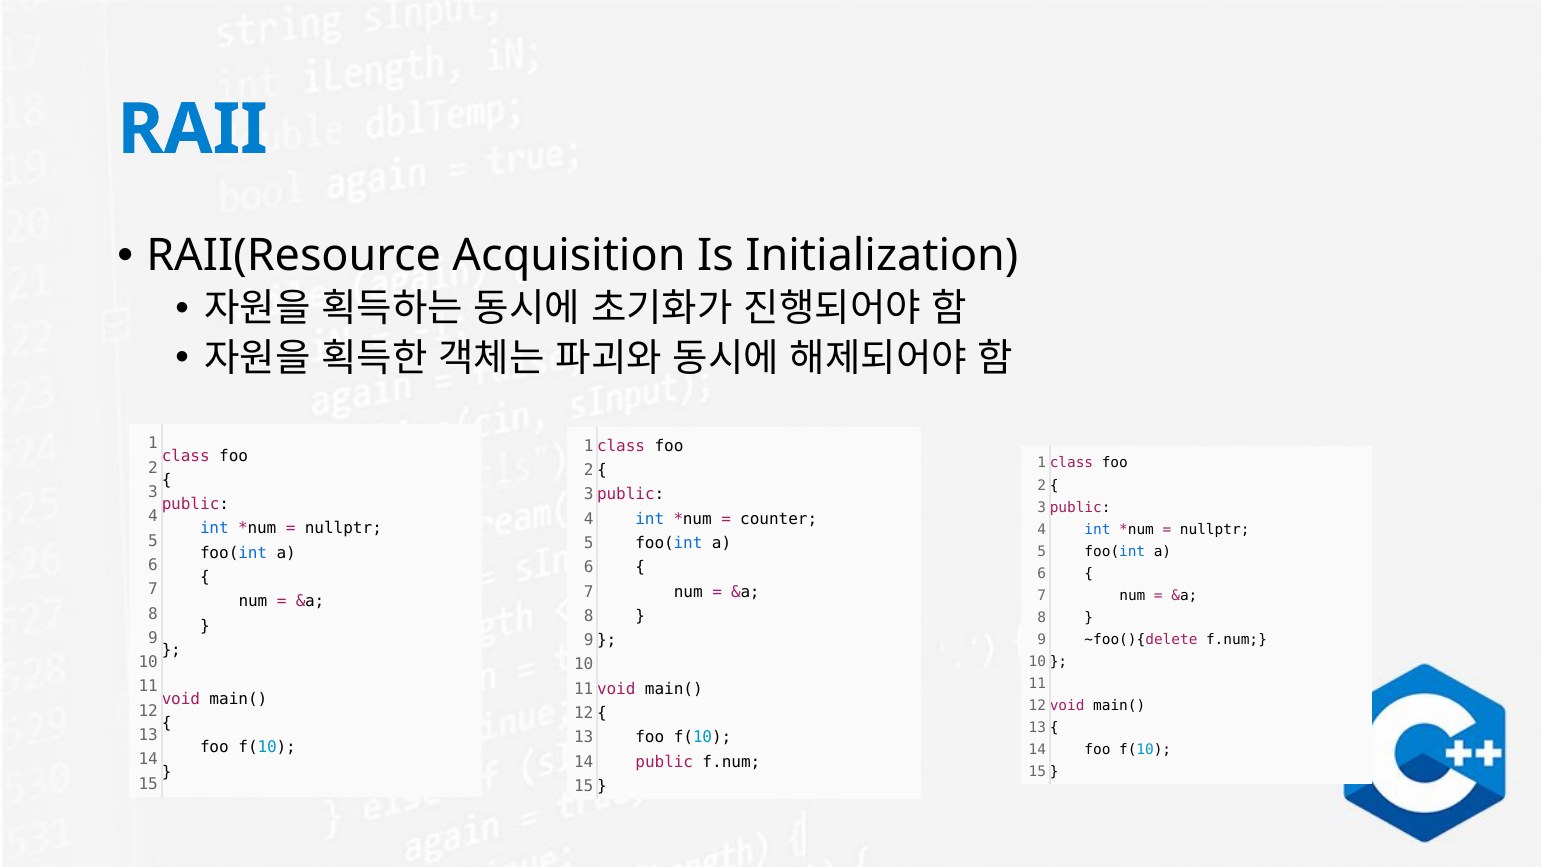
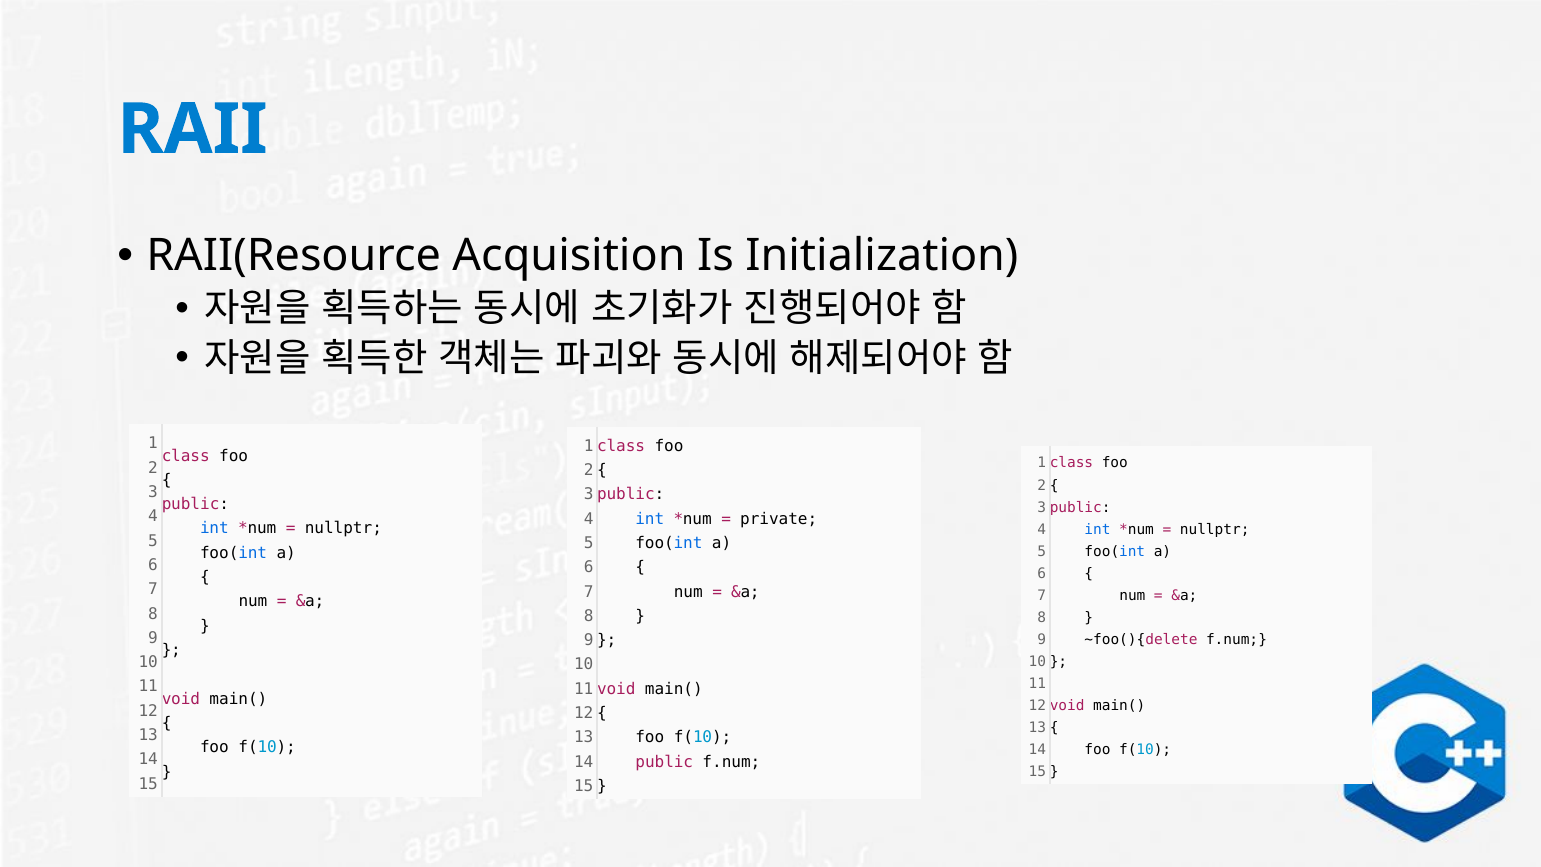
counter: counter -> private (779, 519)
